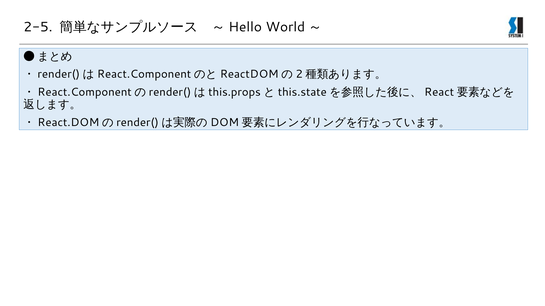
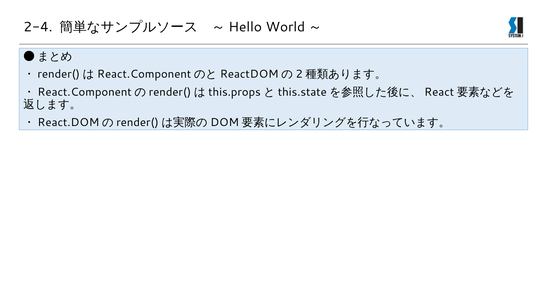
2-5: 2-5 -> 2-4 (38, 27)
